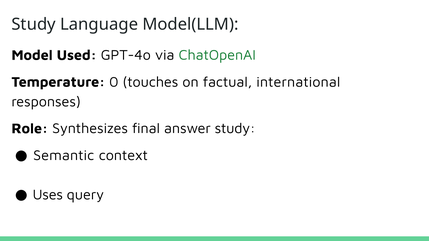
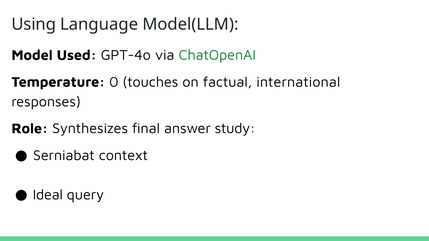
Study: Study -> Using (34, 24)
Semantic: Semantic -> Serniabat (64, 156)
Uses: Uses -> Ideal (48, 195)
